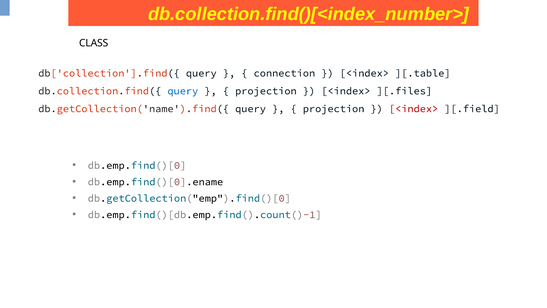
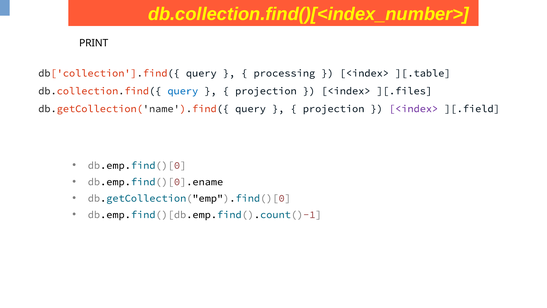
CLASS: CLASS -> PRINT (94, 43)
connection: connection -> processing (284, 73)
<index> colour: red -> purple (414, 109)
